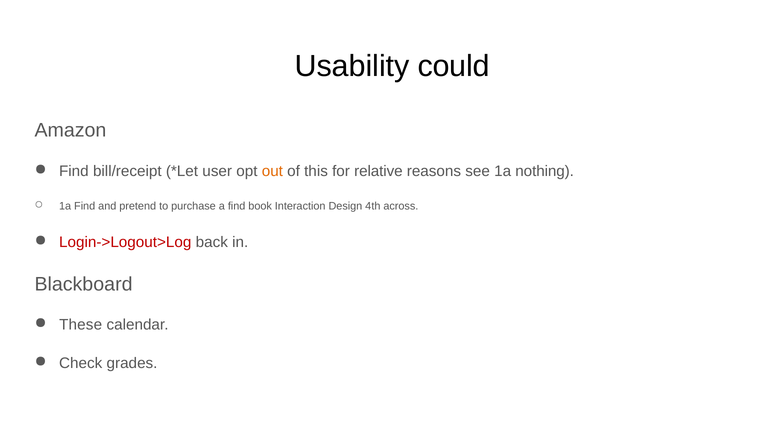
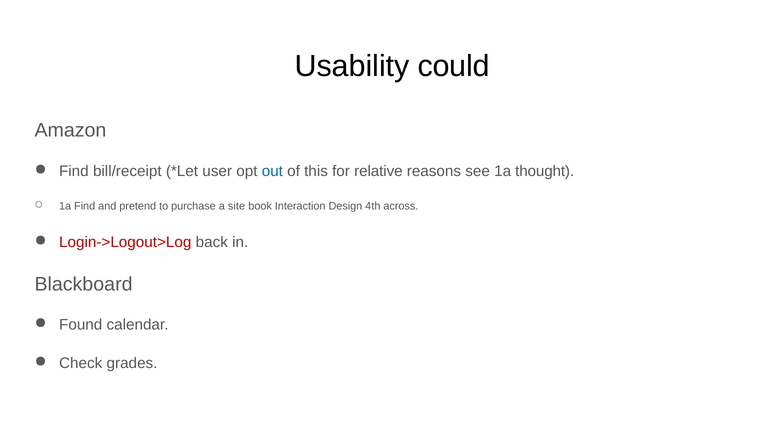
out colour: orange -> blue (272, 171)
nothing: nothing -> thought (545, 171)
a find: find -> site (237, 206)
These: These -> Found (81, 325)
